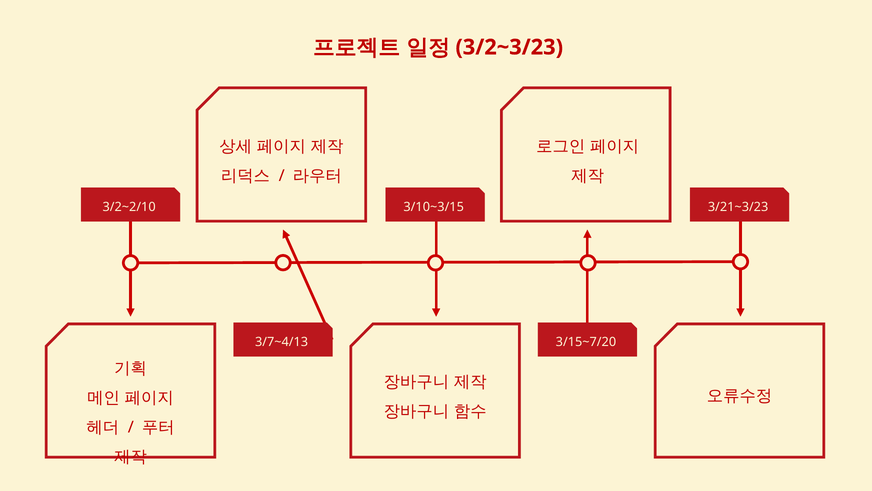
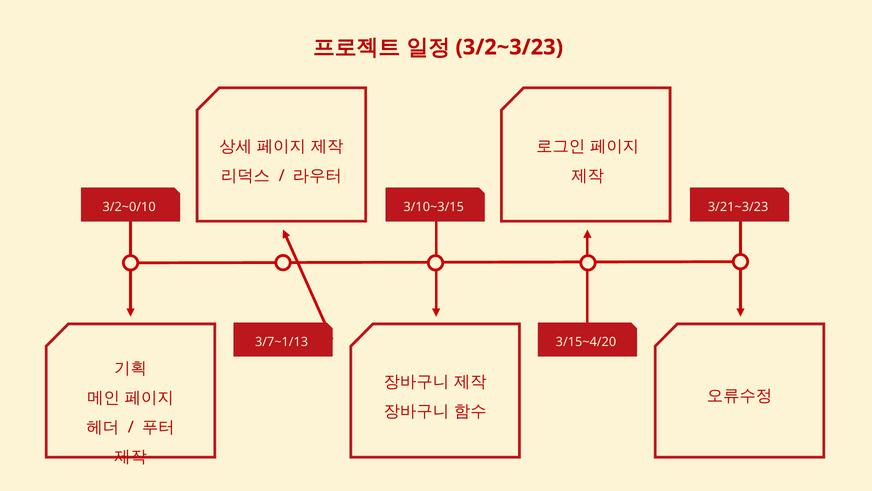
3/2~2/10: 3/2~2/10 -> 3/2~0/10 (129, 207)
3/7~4/13: 3/7~4/13 -> 3/7~1/13 (282, 341)
3/15~7/20: 3/15~7/20 -> 3/15~4/20 (586, 341)
